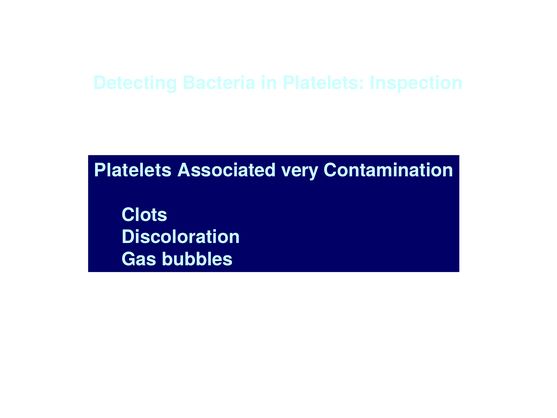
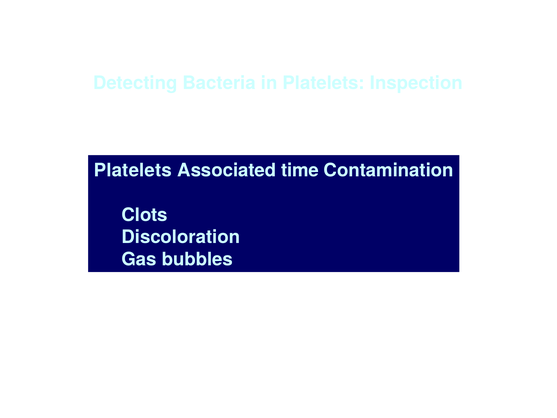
very: very -> time (300, 170)
